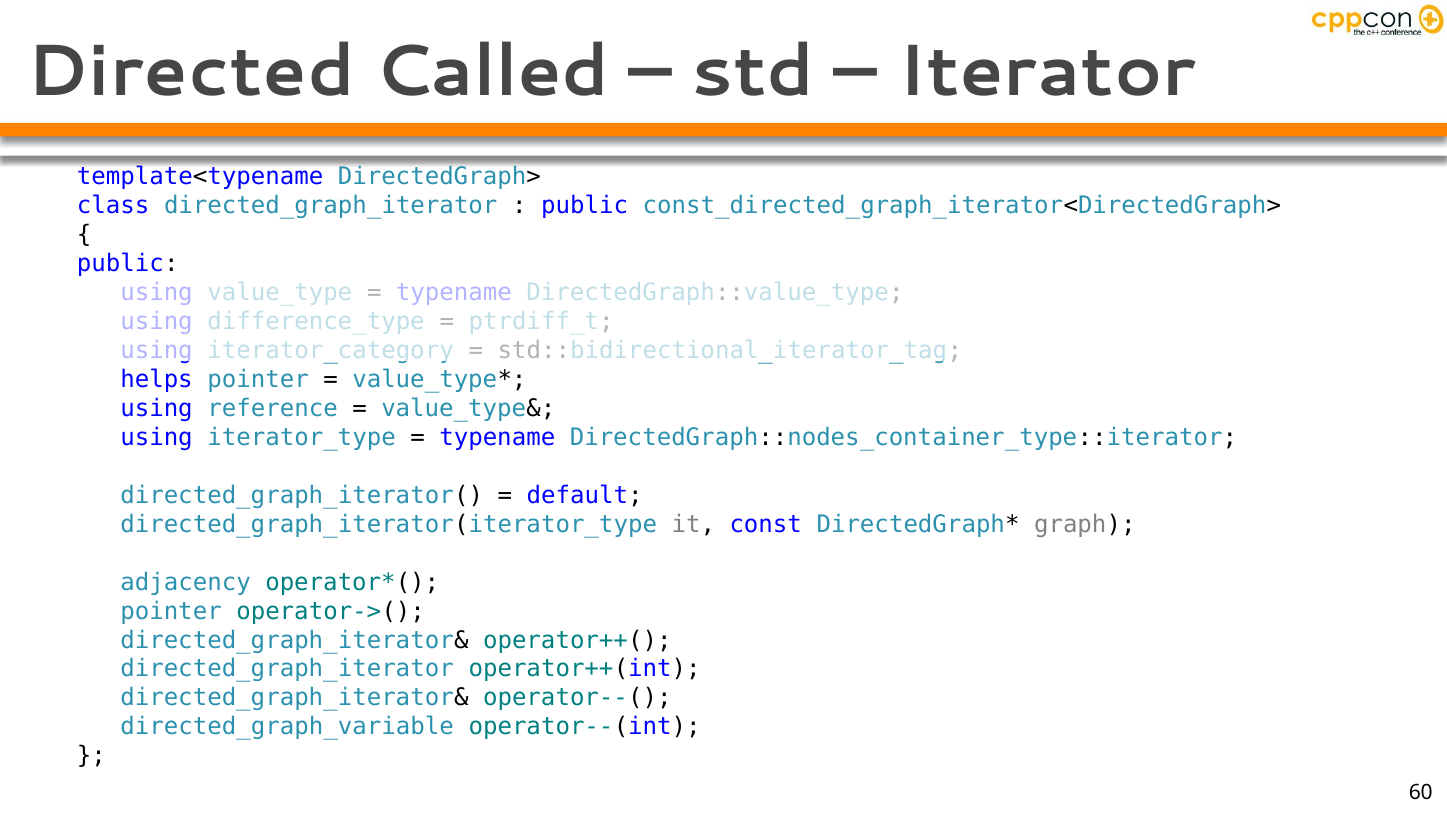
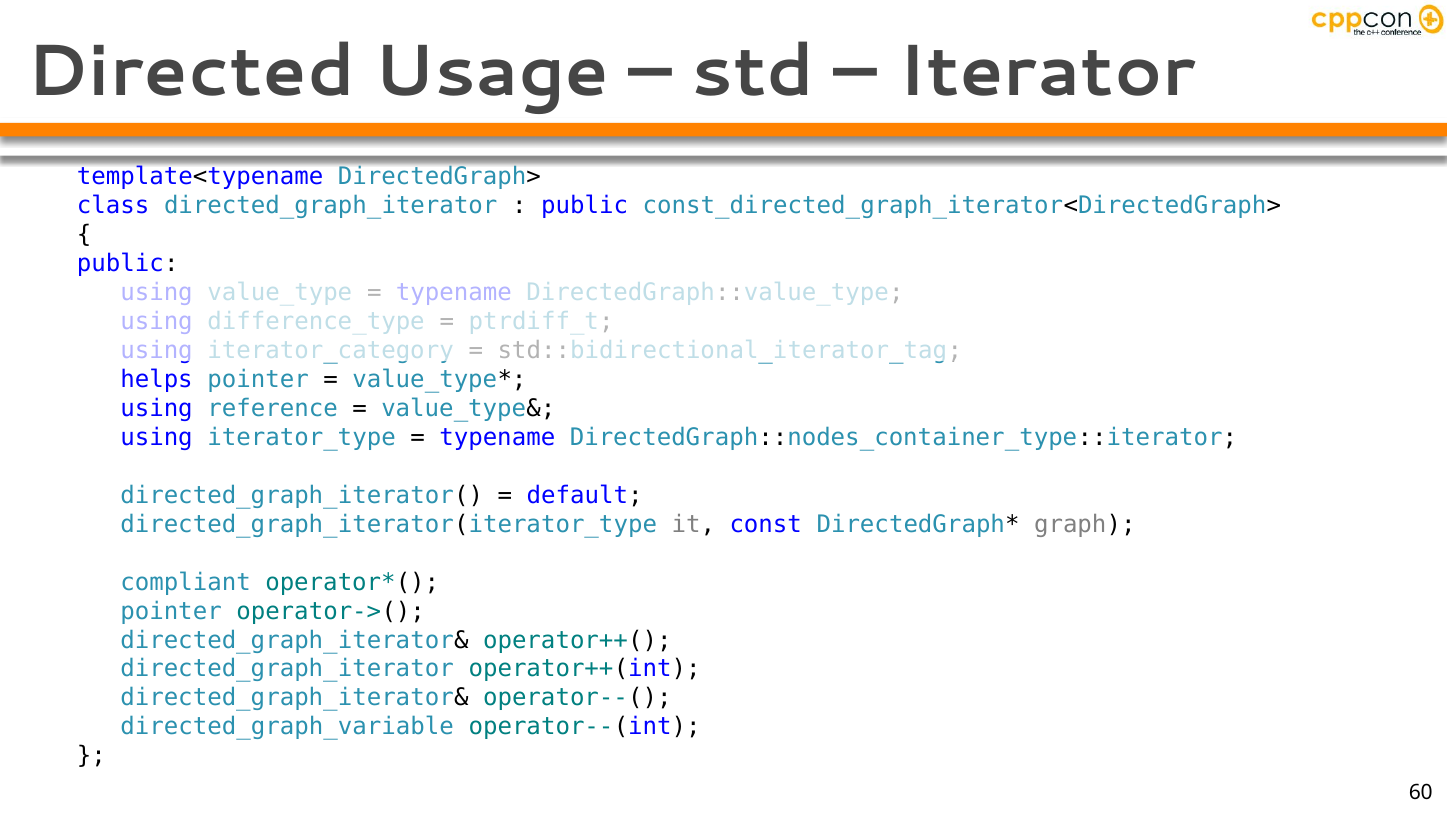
Called: Called -> Usage (492, 72)
adjacency: adjacency -> compliant (186, 582)
